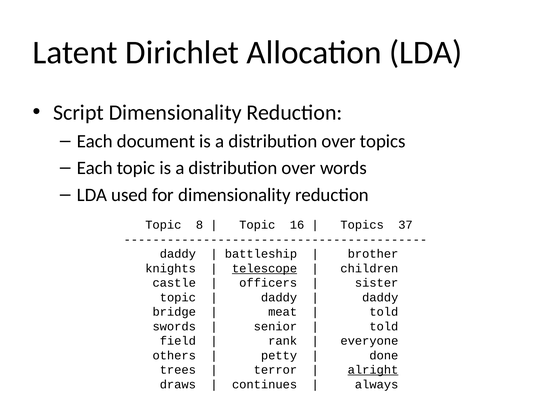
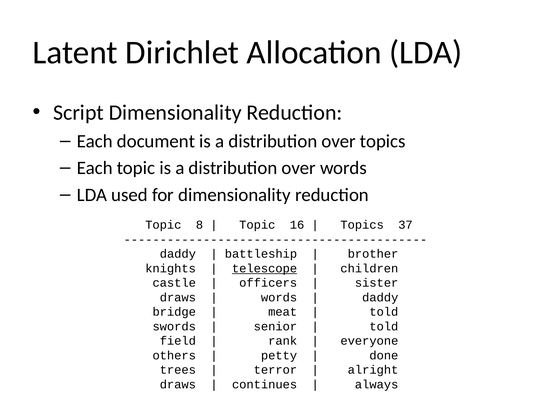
topic: topic -> draws (178, 297)
daddy: daddy -> words (279, 297)
alright underline: present -> none (373, 370)
